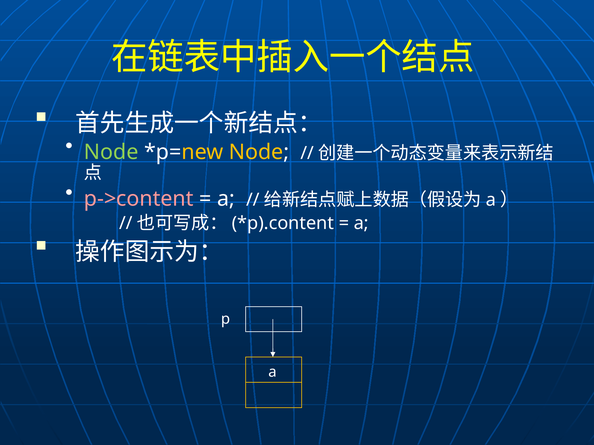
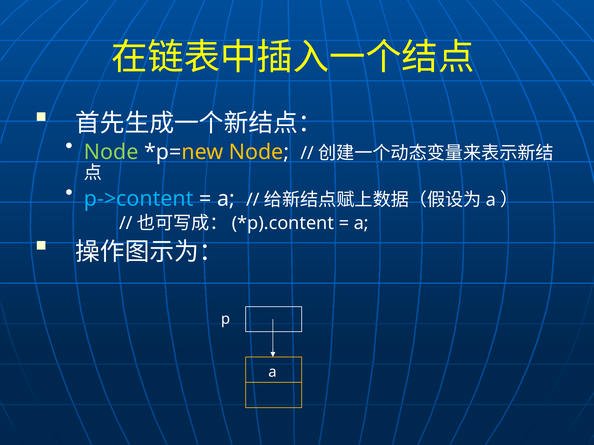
p->content colour: pink -> light blue (139, 199)
